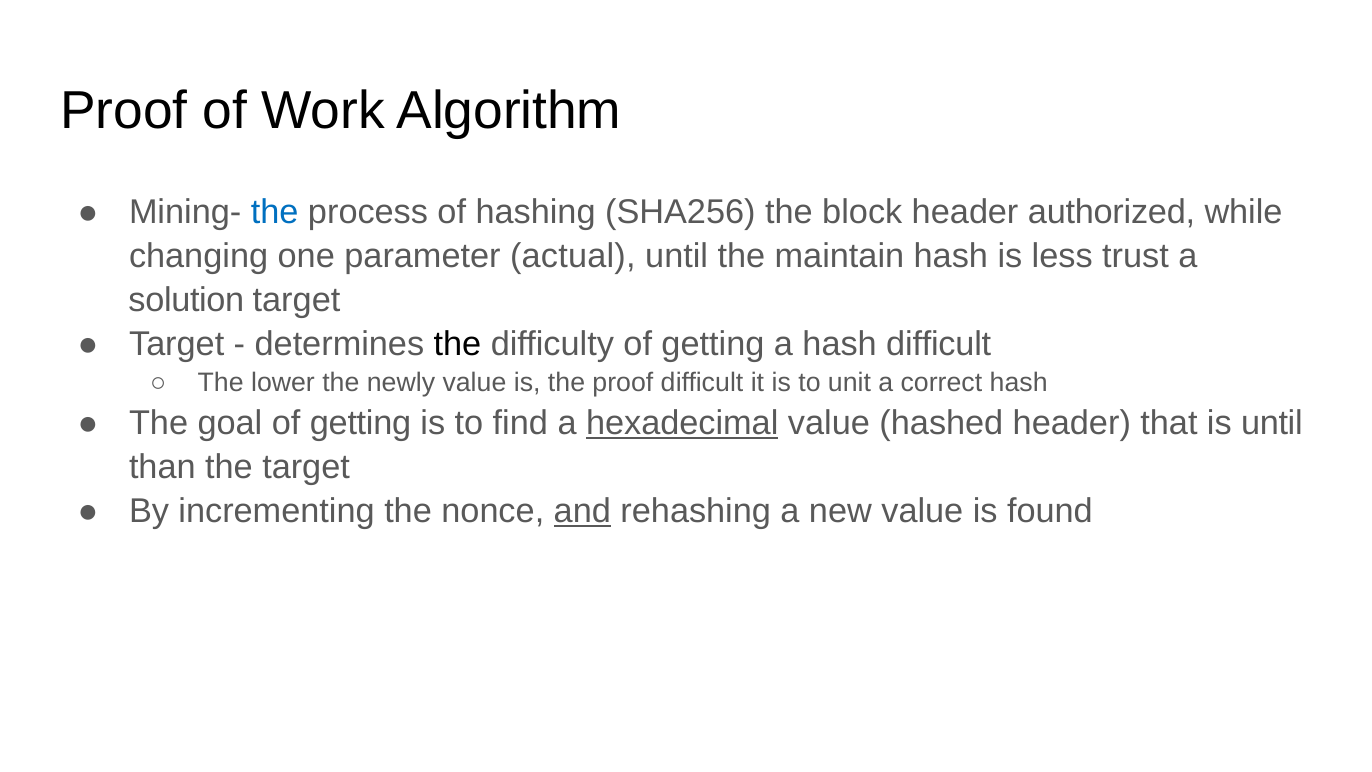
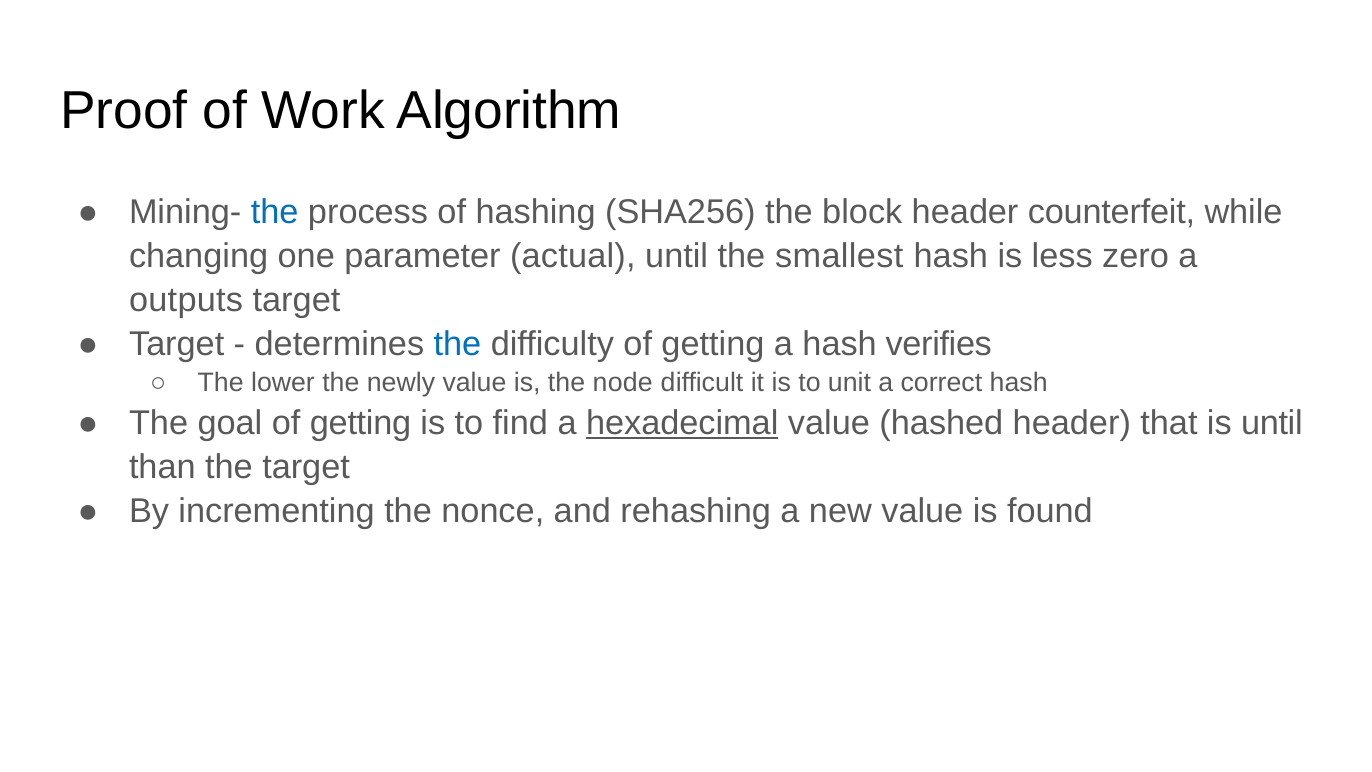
authorized: authorized -> counterfeit (1112, 212)
maintain: maintain -> smallest (839, 256)
trust: trust -> zero (1135, 256)
solution: solution -> outputs (186, 300)
the colour: black -> blue (457, 345)
hash difficult: difficult -> verifies (939, 345)
the proof: proof -> node (623, 383)
and underline: present -> none (582, 511)
